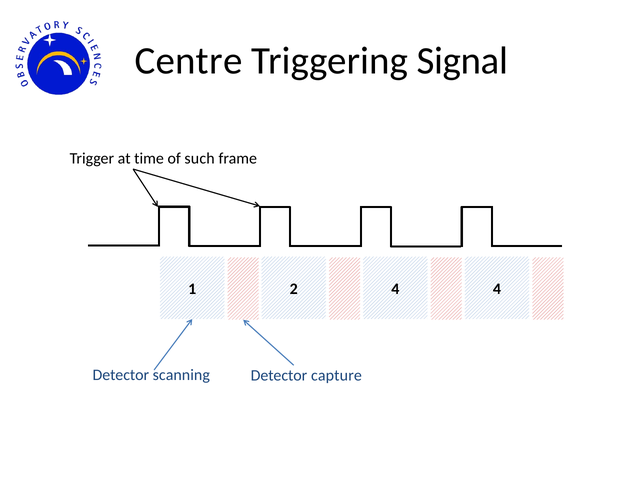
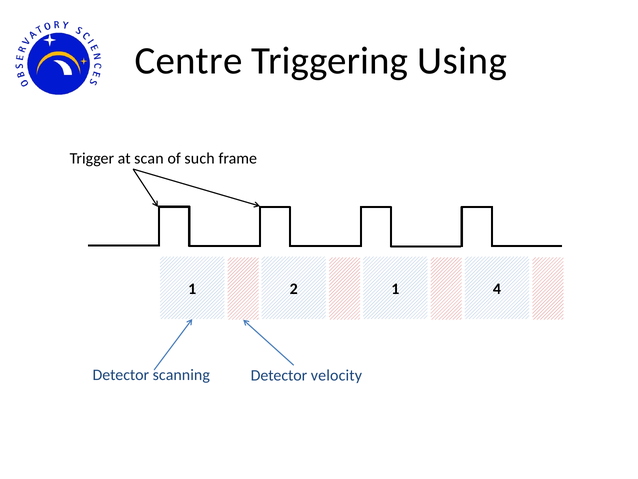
Signal: Signal -> Using (462, 61)
time: time -> scan (149, 158)
2 4: 4 -> 1 (395, 289)
capture: capture -> velocity (336, 375)
